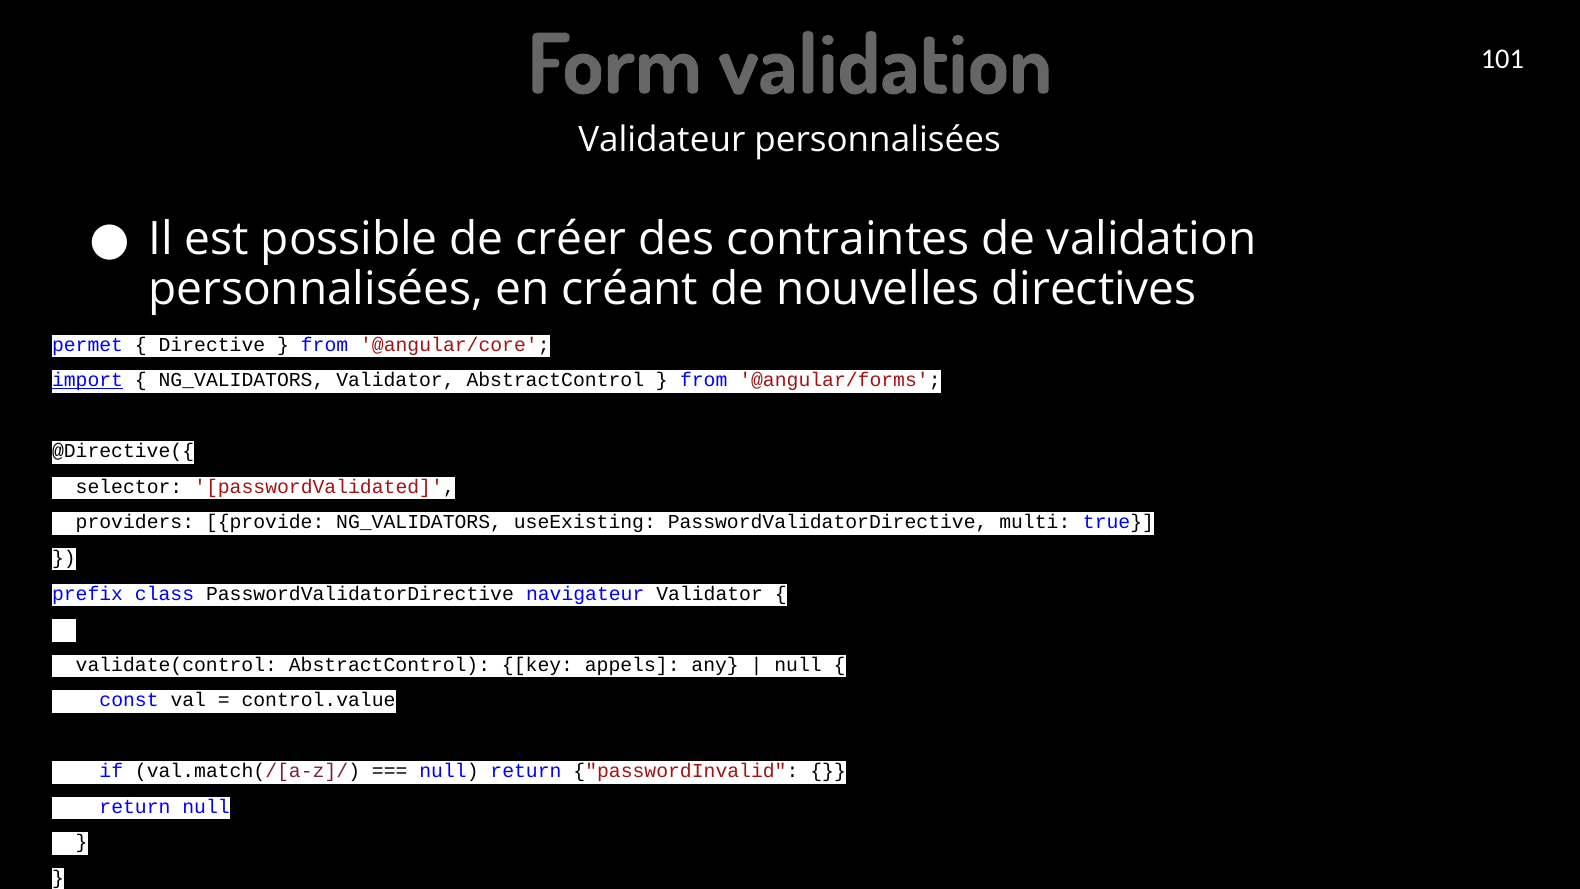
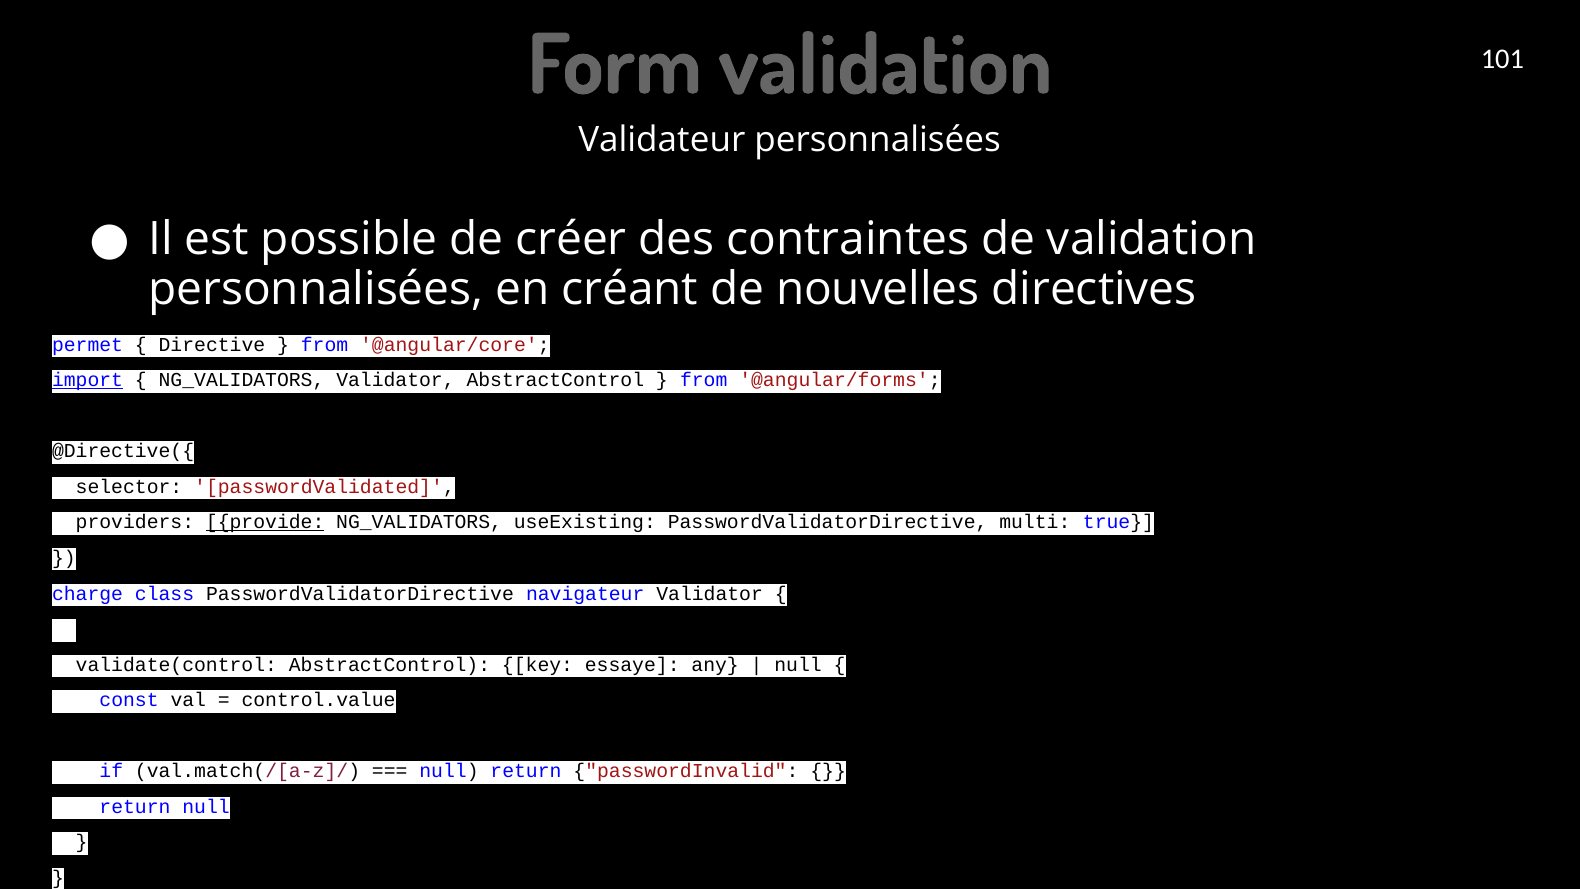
provide underline: none -> present (265, 522)
prefix: prefix -> charge (88, 593)
appels: appels -> essaye (632, 664)
